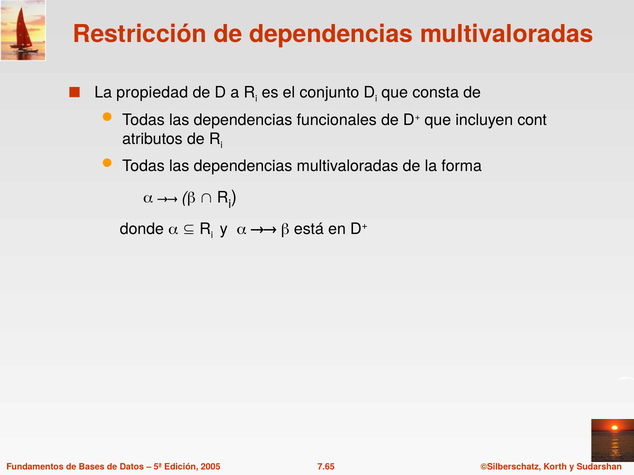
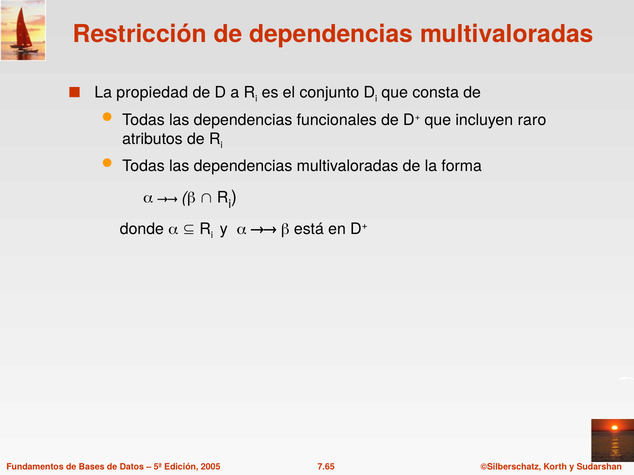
cont: cont -> raro (532, 120)
